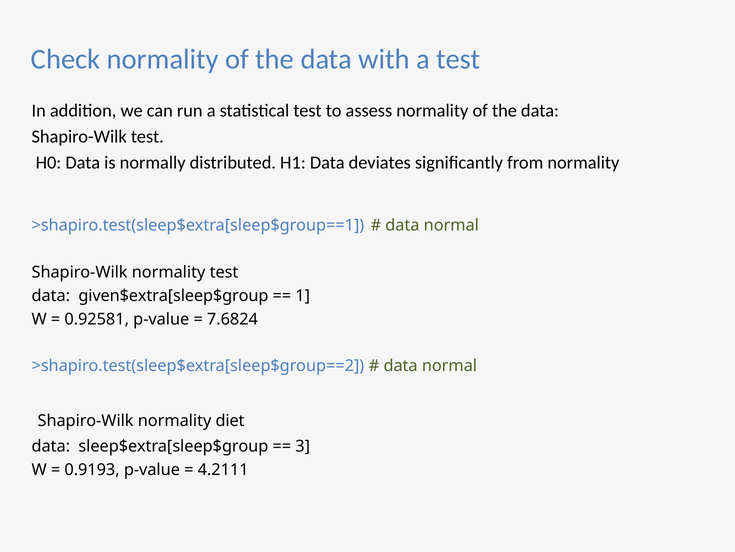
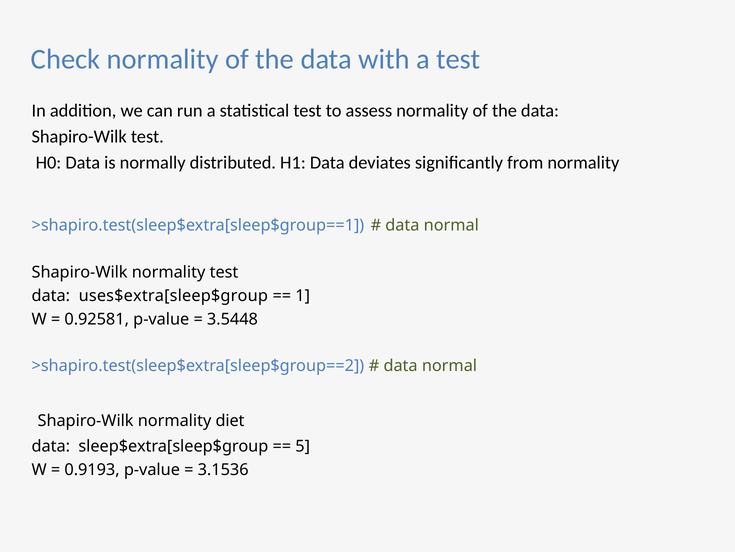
given$extra[sleep$group: given$extra[sleep$group -> uses$extra[sleep$group (173, 296)
7.6824: 7.6824 -> 3.5448 (232, 319)
3: 3 -> 5 (303, 446)
4.2111: 4.2111 -> 3.1536 (223, 469)
